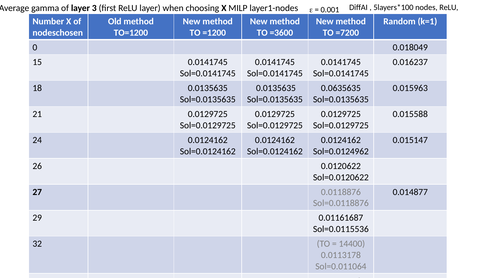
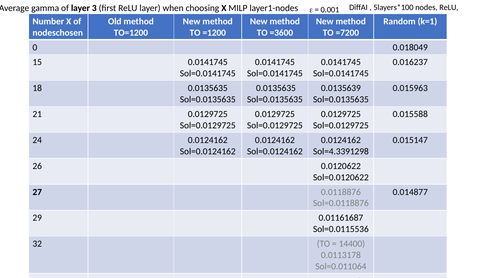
0.0635635: 0.0635635 -> 0.0135639 (341, 88)
Sol=0.0124962: Sol=0.0124962 -> Sol=4.3391298 (341, 151)
